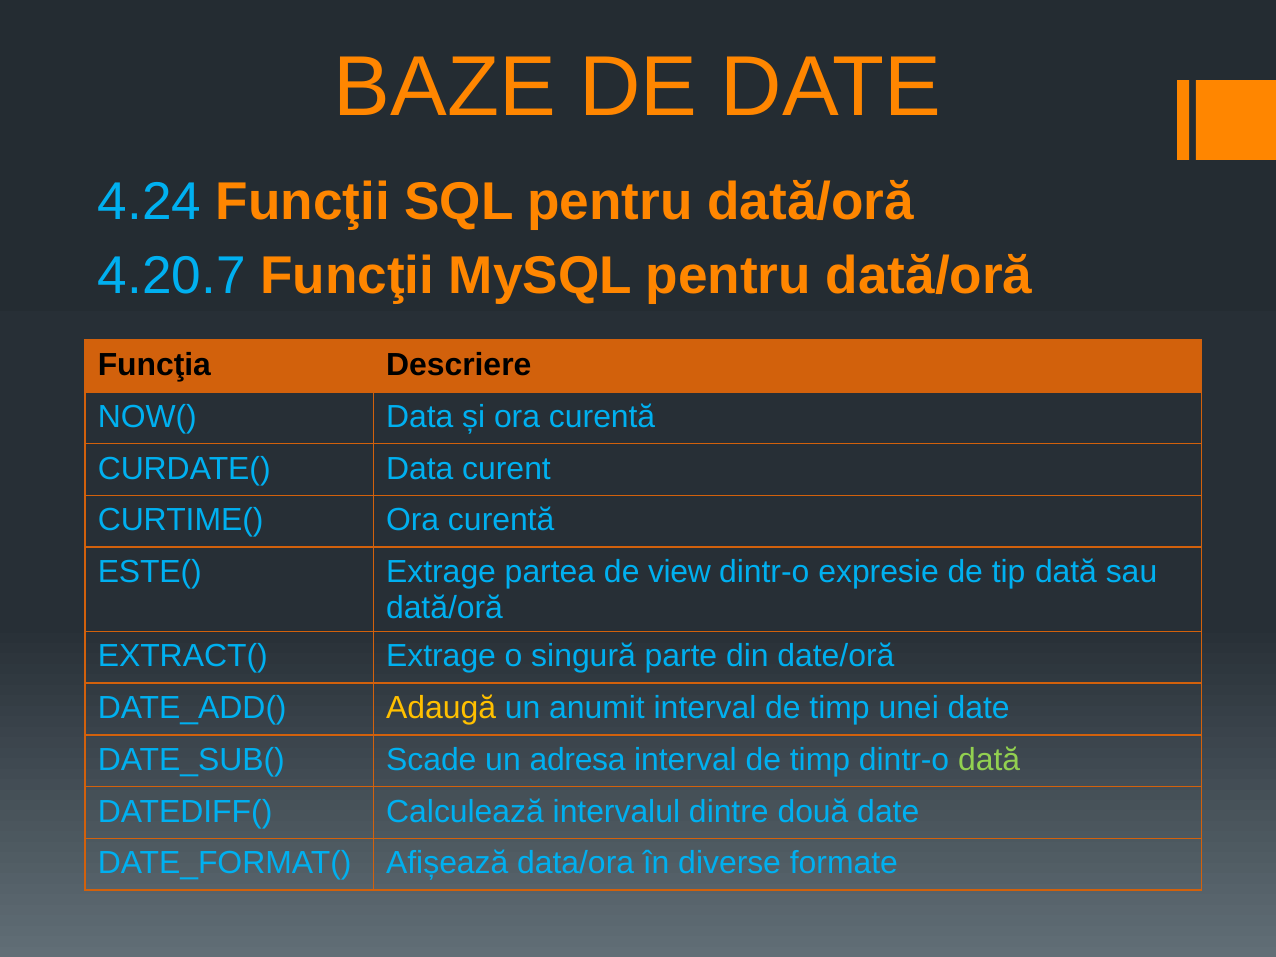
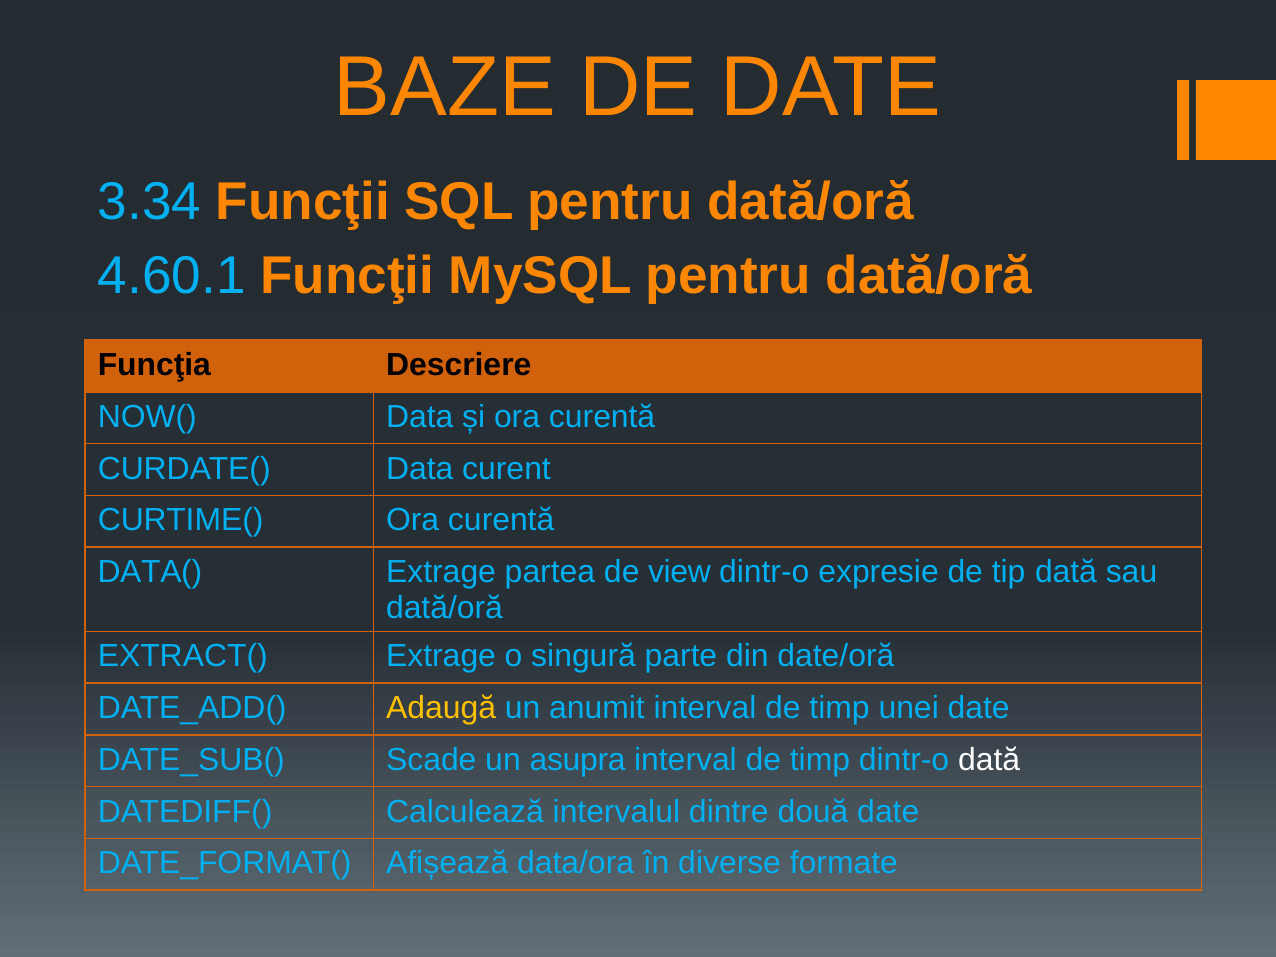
4.24: 4.24 -> 3.34 (149, 201)
4.20.7: 4.20.7 -> 4.60.1 (172, 276)
ESTE(: ESTE( -> DATA( (150, 572)
adresa: adresa -> asupra (578, 760)
dată colour: light green -> white (989, 760)
